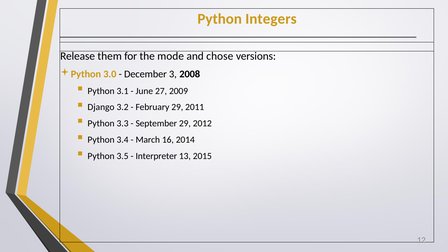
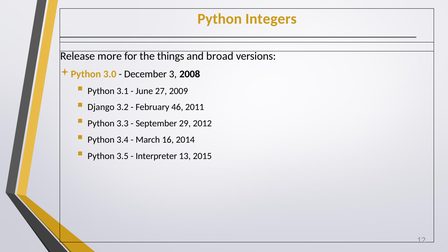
them: them -> more (110, 56)
mode: mode -> things (171, 56)
chose: chose -> broad (220, 56)
February 29: 29 -> 46 (177, 107)
